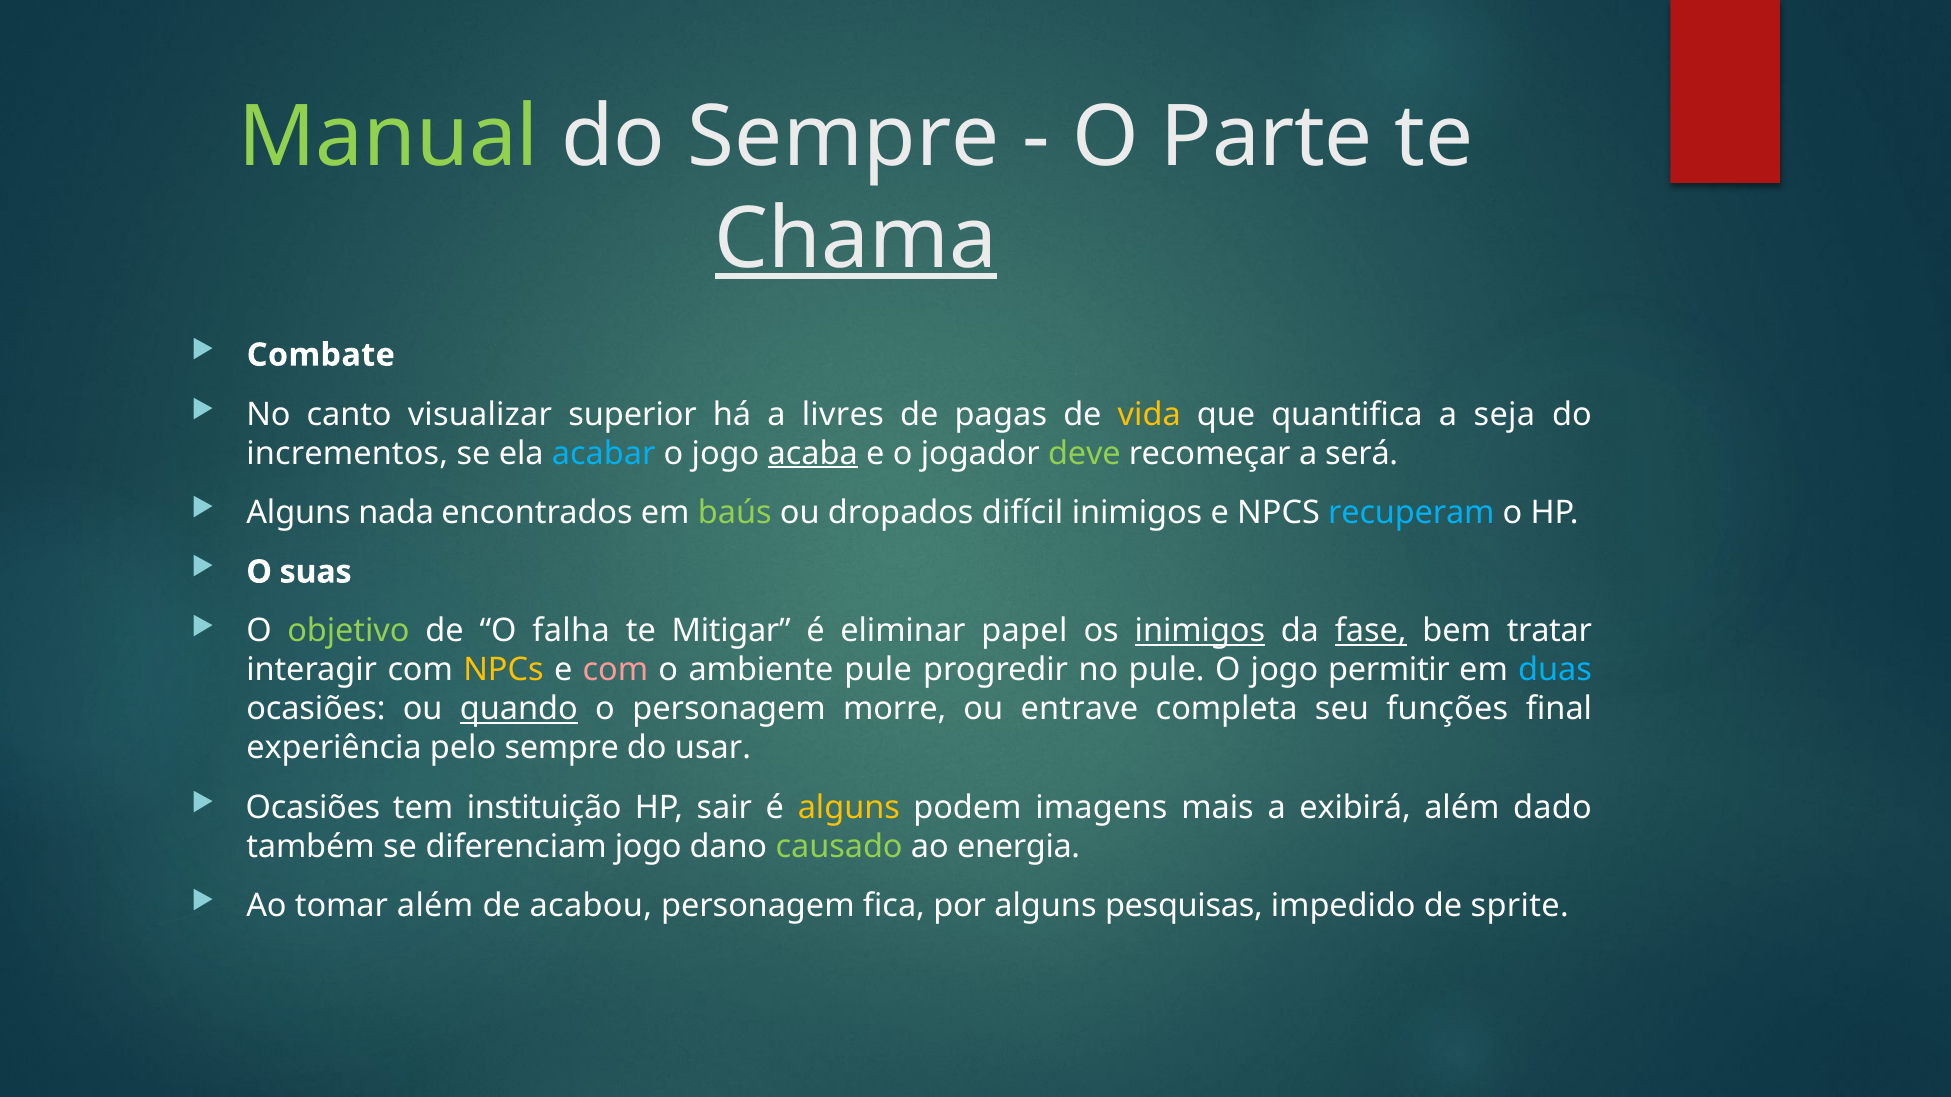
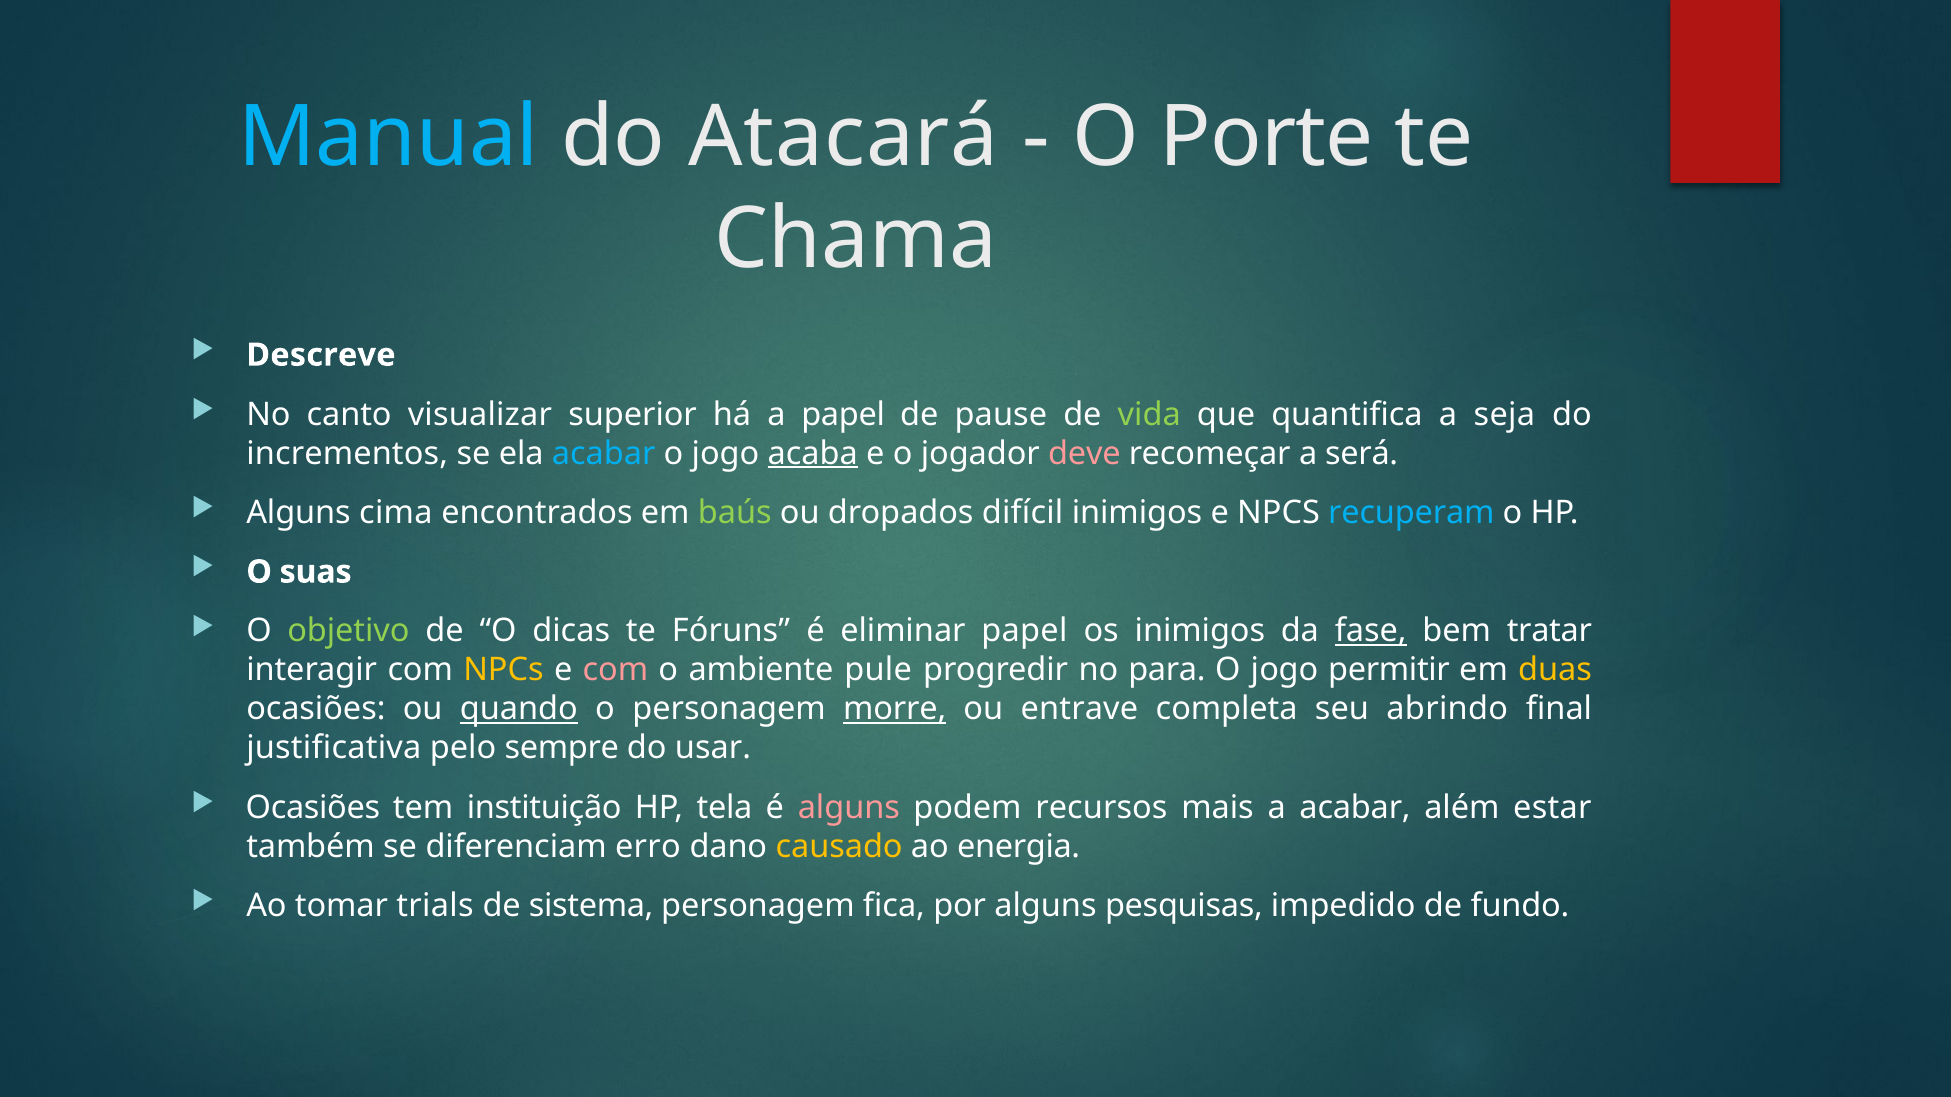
Manual colour: light green -> light blue (389, 137)
do Sempre: Sempre -> Atacará (844, 137)
Parte: Parte -> Porte (1267, 137)
Chama underline: present -> none (856, 239)
Combate: Combate -> Descreve (321, 355)
a livres: livres -> papel (843, 414)
pagas: pagas -> pause (1001, 414)
vida colour: yellow -> light green (1149, 414)
deve colour: light green -> pink (1084, 453)
nada: nada -> cima (396, 513)
falha: falha -> dicas (571, 631)
Mitigar: Mitigar -> Fóruns (731, 631)
inimigos underline: present -> none (1200, 631)
no pule: pule -> para (1167, 670)
duas colour: light blue -> yellow (1555, 670)
morre underline: none -> present (895, 709)
funções: funções -> abrindo (1447, 709)
experiência: experiência -> justificativa (334, 748)
sair: sair -> tela (725, 808)
alguns colour: yellow -> pink (849, 808)
imagens: imagens -> recursos (1101, 808)
a exibirá: exibirá -> acabar (1355, 808)
dado: dado -> estar (1552, 808)
diferenciam jogo: jogo -> erro (648, 847)
causado colour: light green -> yellow (839, 847)
tomar além: além -> trials (435, 906)
acabou: acabou -> sistema (591, 906)
sprite: sprite -> fundo (1520, 906)
